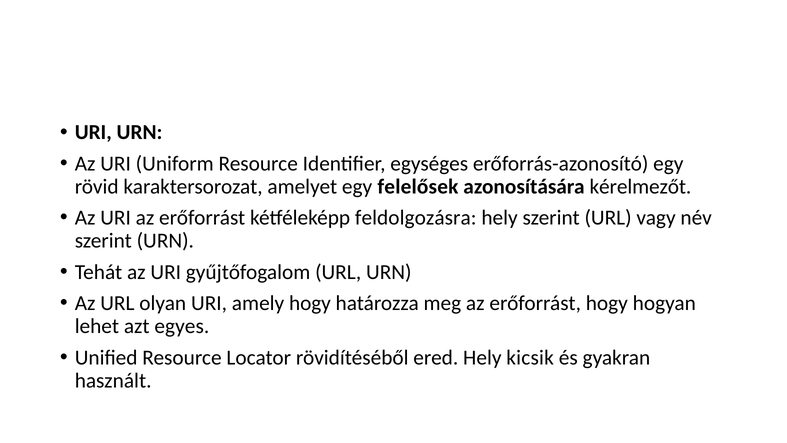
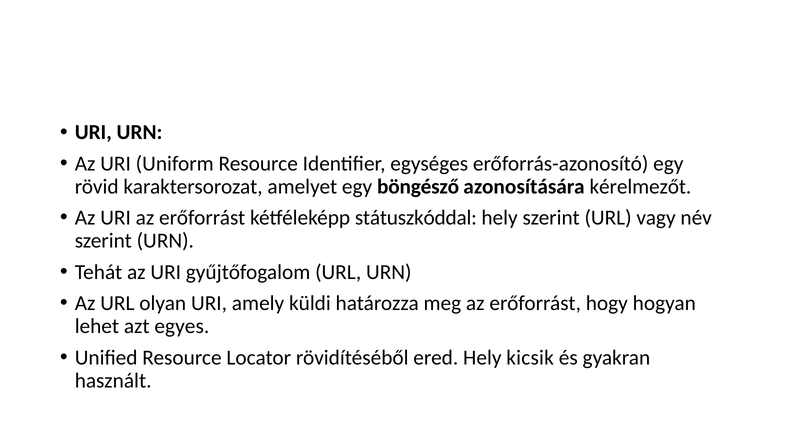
felelősek: felelősek -> böngésző (418, 186)
feldolgozásra: feldolgozásra -> státuszkóddal (416, 218)
amely hogy: hogy -> küldi (310, 303)
